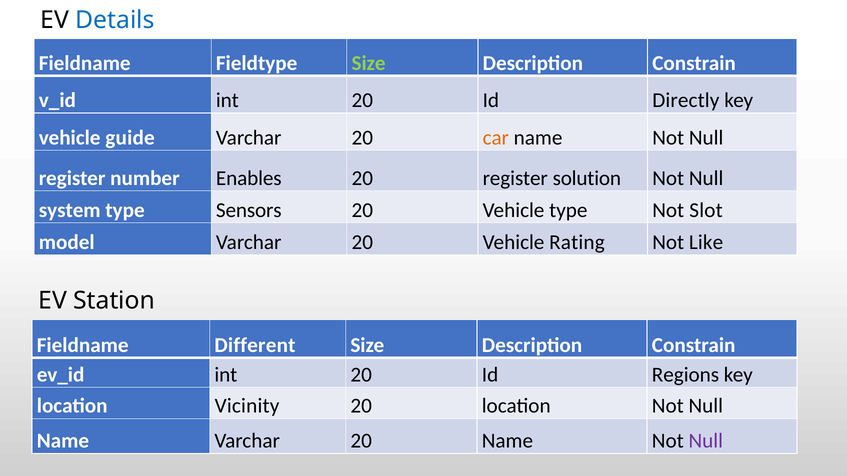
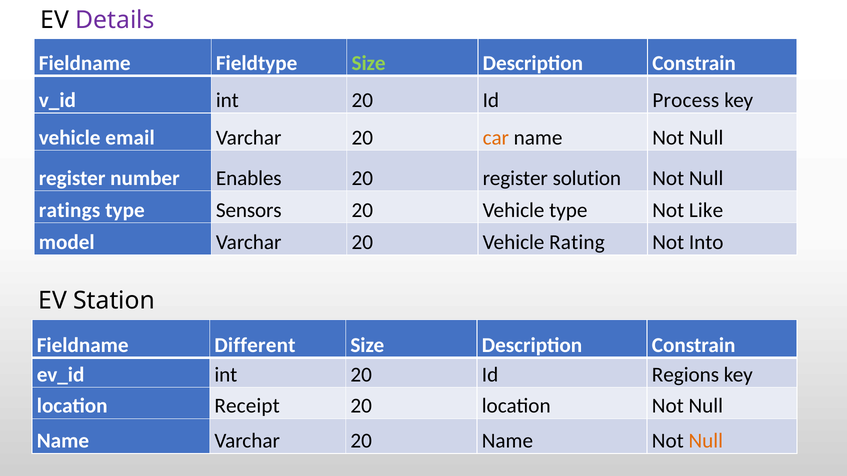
Details colour: blue -> purple (115, 20)
Directly: Directly -> Process (686, 100)
guide: guide -> email (130, 138)
system: system -> ratings (70, 210)
Slot: Slot -> Like (706, 210)
Like: Like -> Into (706, 242)
Vicinity: Vicinity -> Receipt (247, 406)
Null colour: purple -> orange (706, 441)
